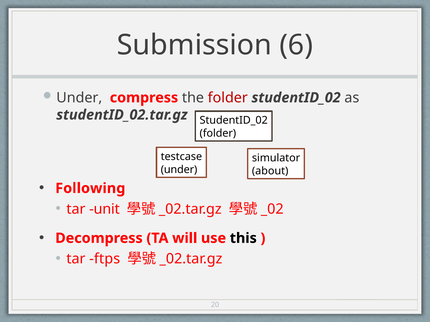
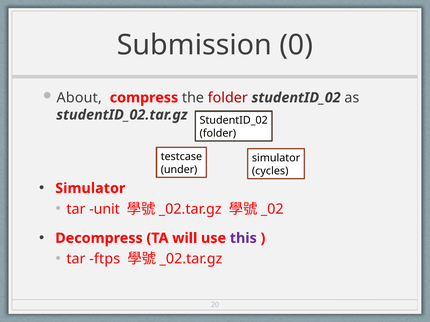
6: 6 -> 0 (296, 45)
Under: Under -> About (79, 98)
about: about -> cycles (270, 171)
Following: Following -> Simulator (90, 189)
this colour: black -> purple (243, 239)
